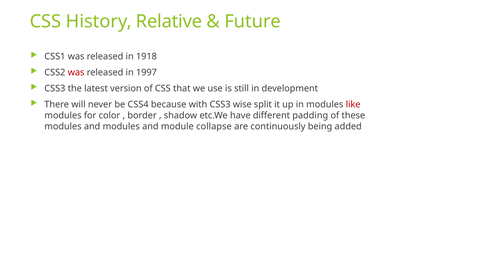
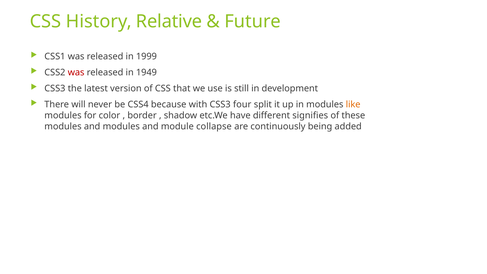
1918: 1918 -> 1999 (146, 56)
1997: 1997 -> 1949 (146, 72)
wise: wise -> four (242, 105)
like colour: red -> orange (353, 105)
padding: padding -> signifies (310, 115)
